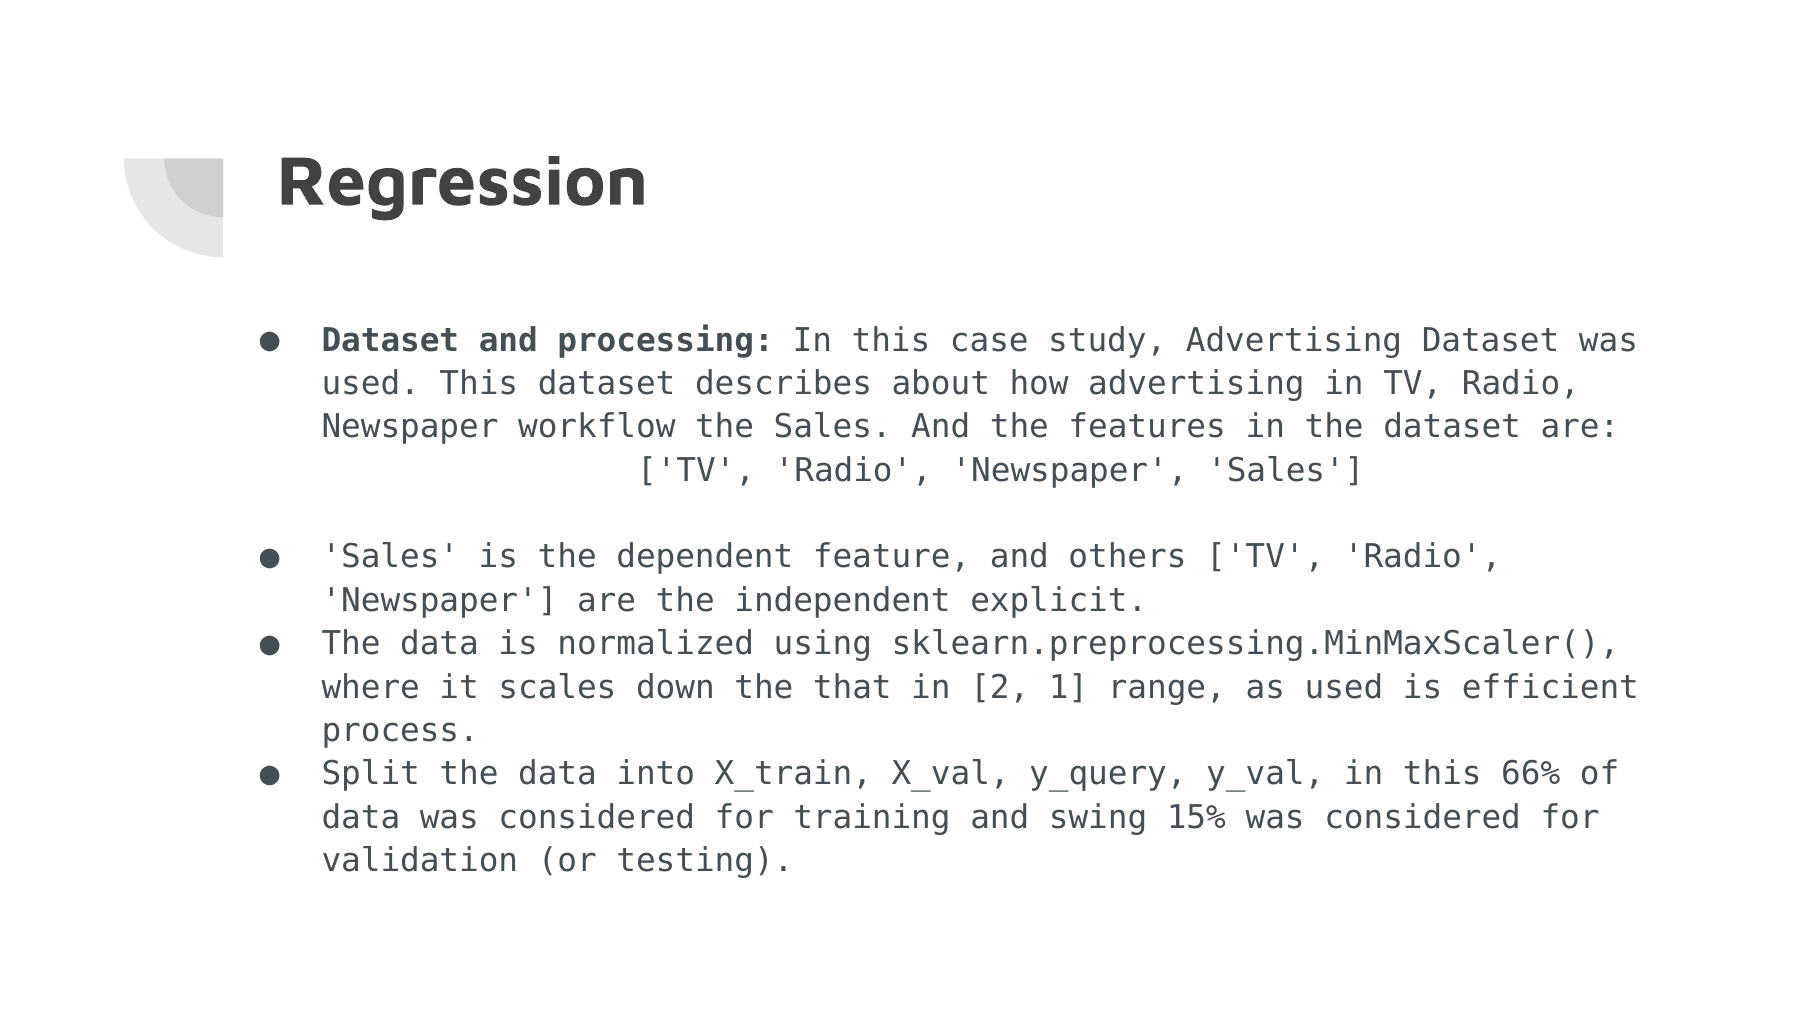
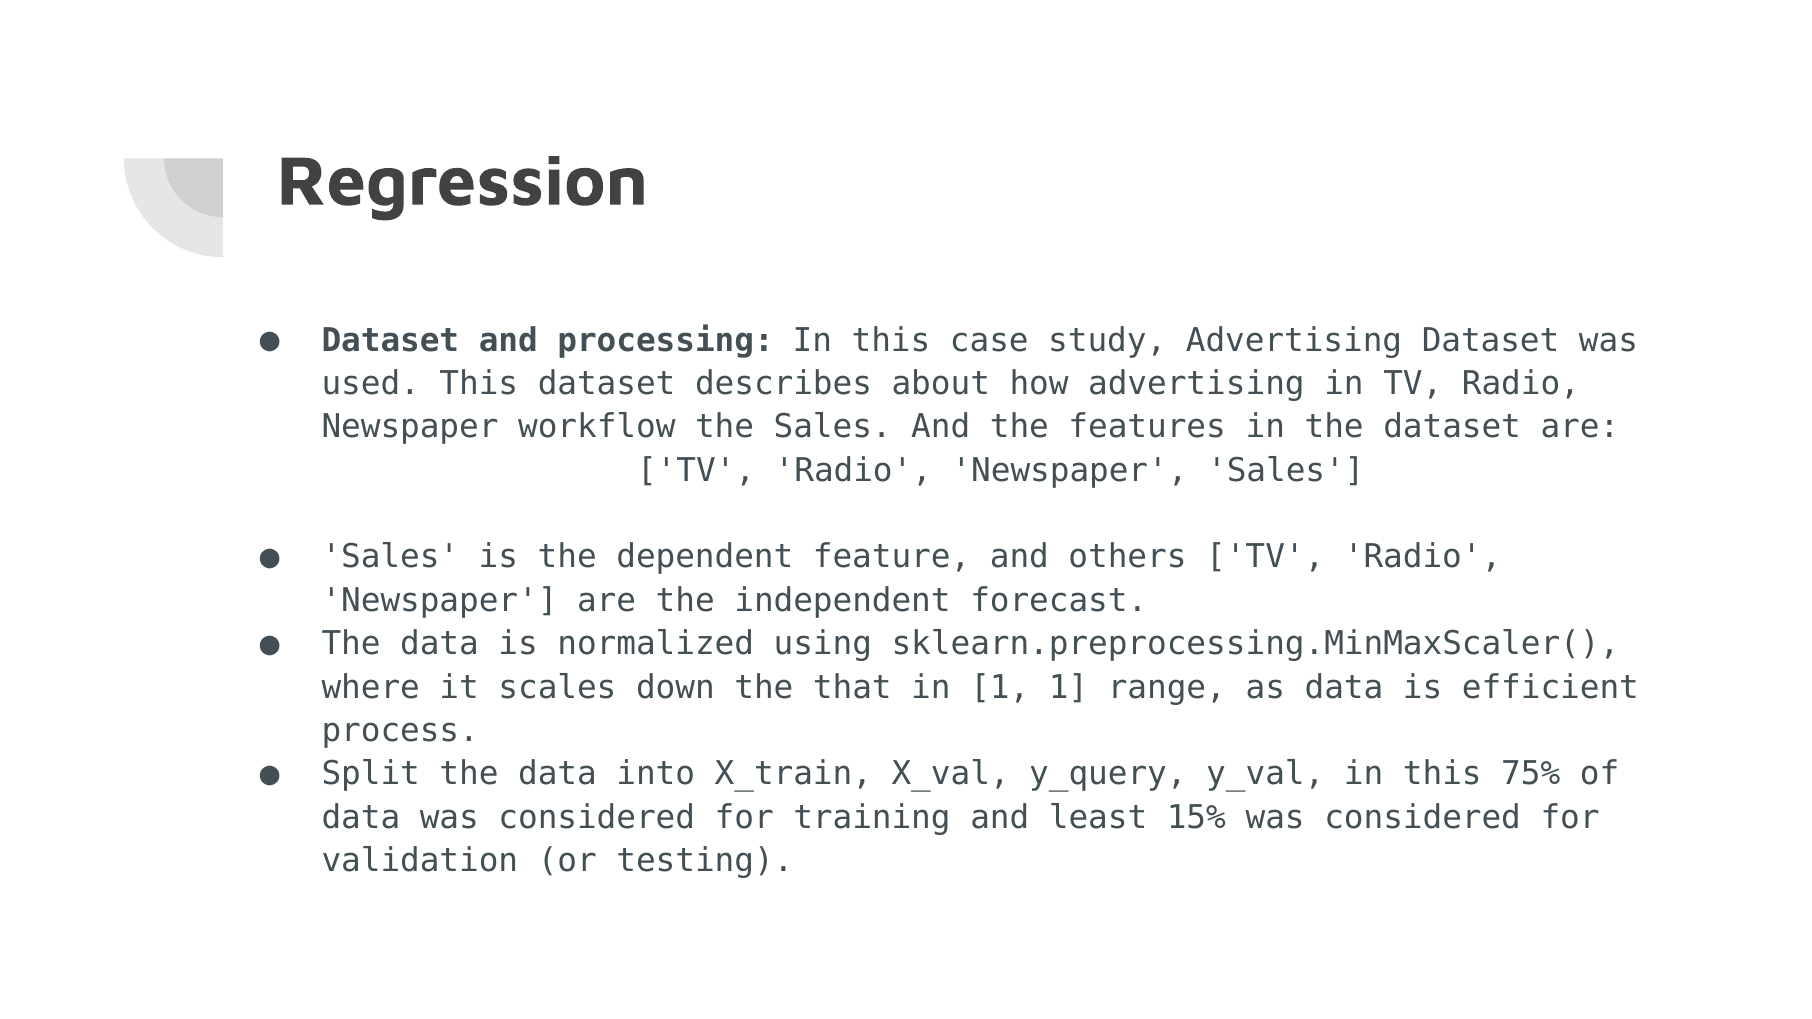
explicit: explicit -> forecast (1059, 601)
in 2: 2 -> 1 (1000, 687)
as used: used -> data (1344, 687)
66%: 66% -> 75% (1531, 774)
swing: swing -> least (1098, 818)
